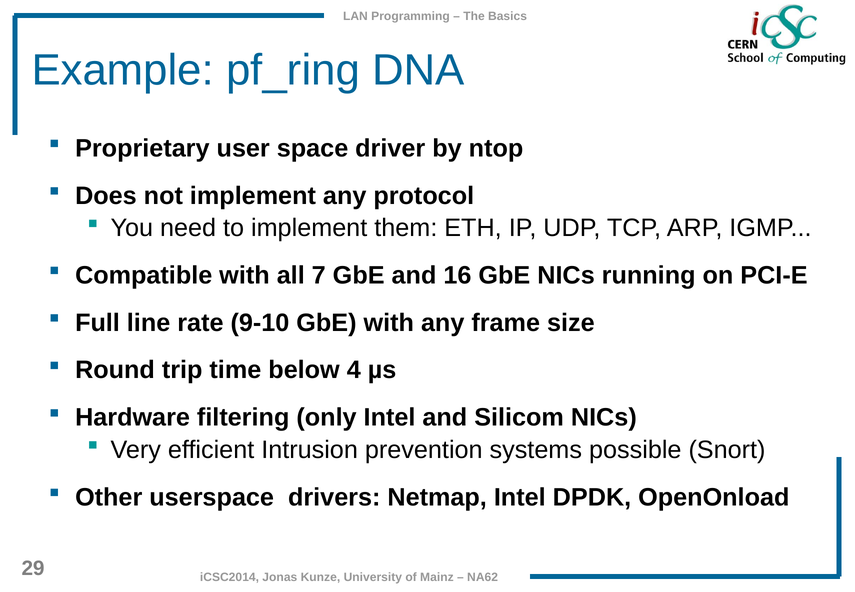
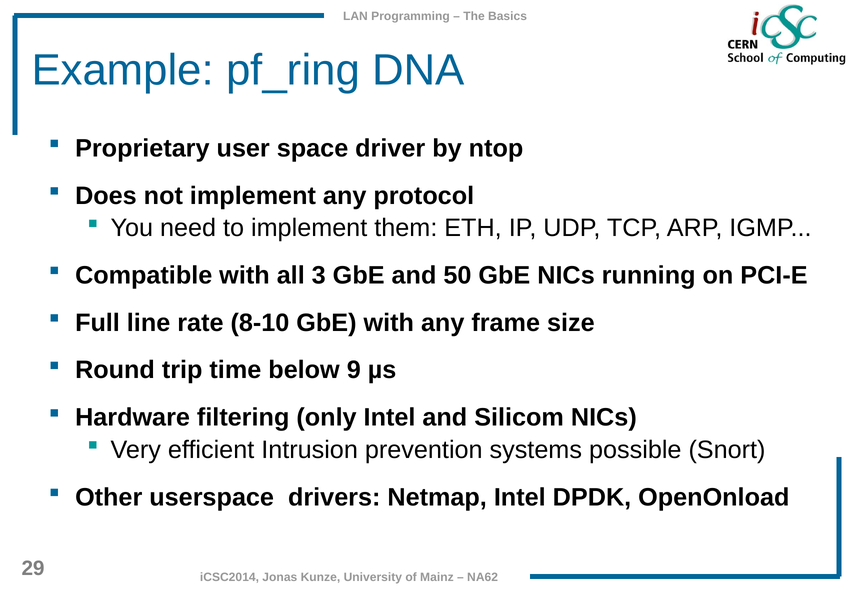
7: 7 -> 3 (319, 275)
16: 16 -> 50 (457, 275)
9-10: 9-10 -> 8-10 (260, 323)
4: 4 -> 9 (354, 370)
